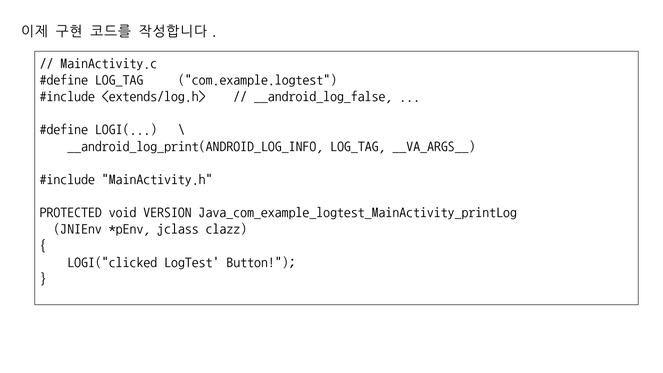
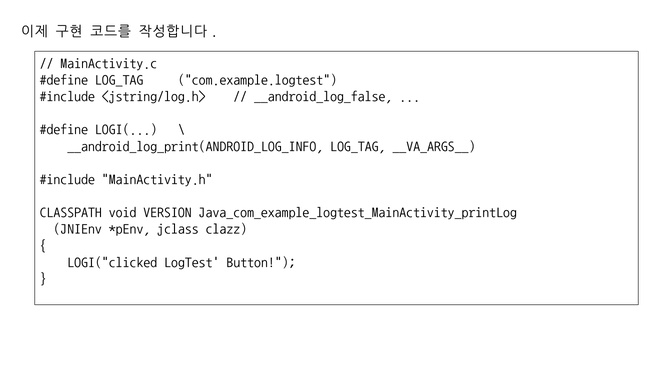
<extends/log.h>: <extends/log.h> -> <jstring/log.h> (154, 96)
PROTECTED: PROTECTED -> CLASSPATH (71, 212)
